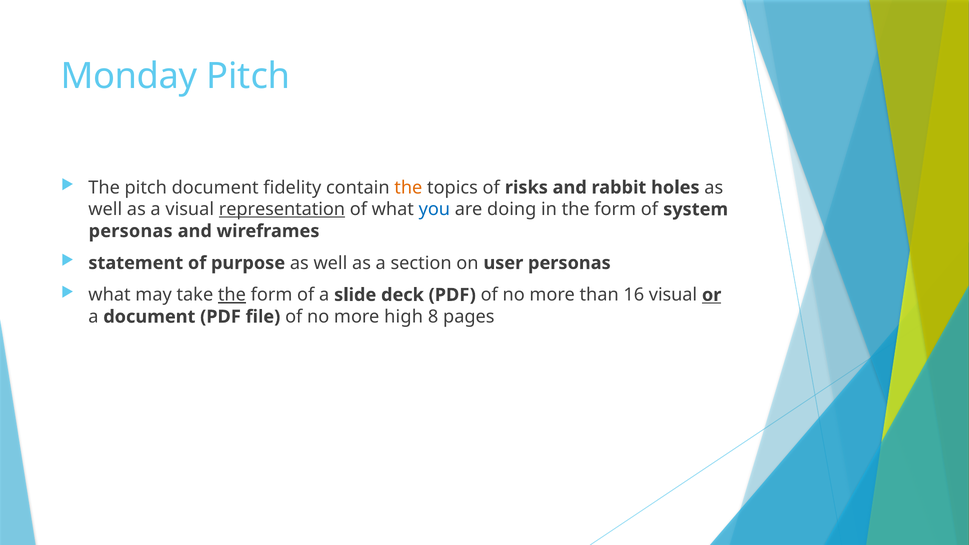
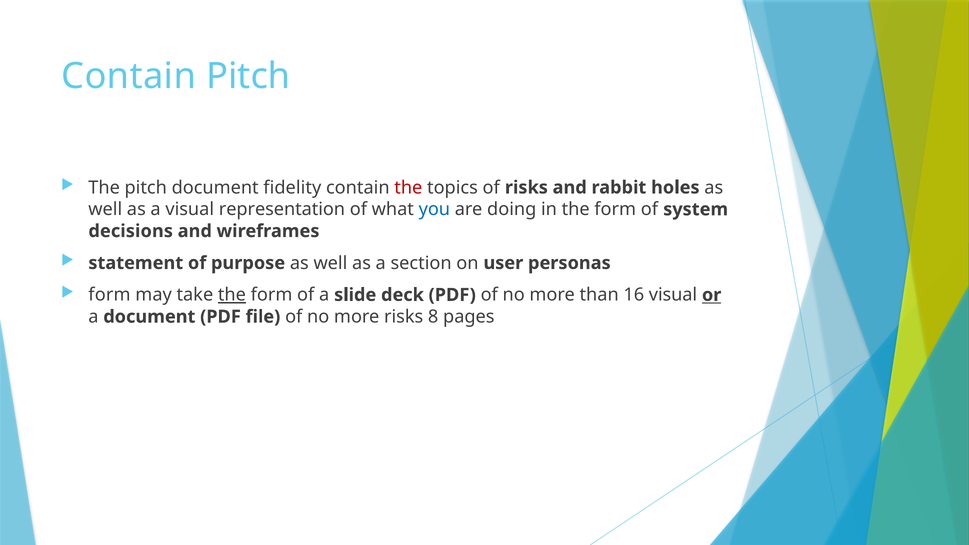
Monday: Monday -> Contain (129, 76)
the colour: orange -> red (408, 188)
representation underline: present -> none (282, 209)
personas: personas -> decisions (131, 231)
what: what -> form (109, 295)
more high: high -> risks (404, 317)
